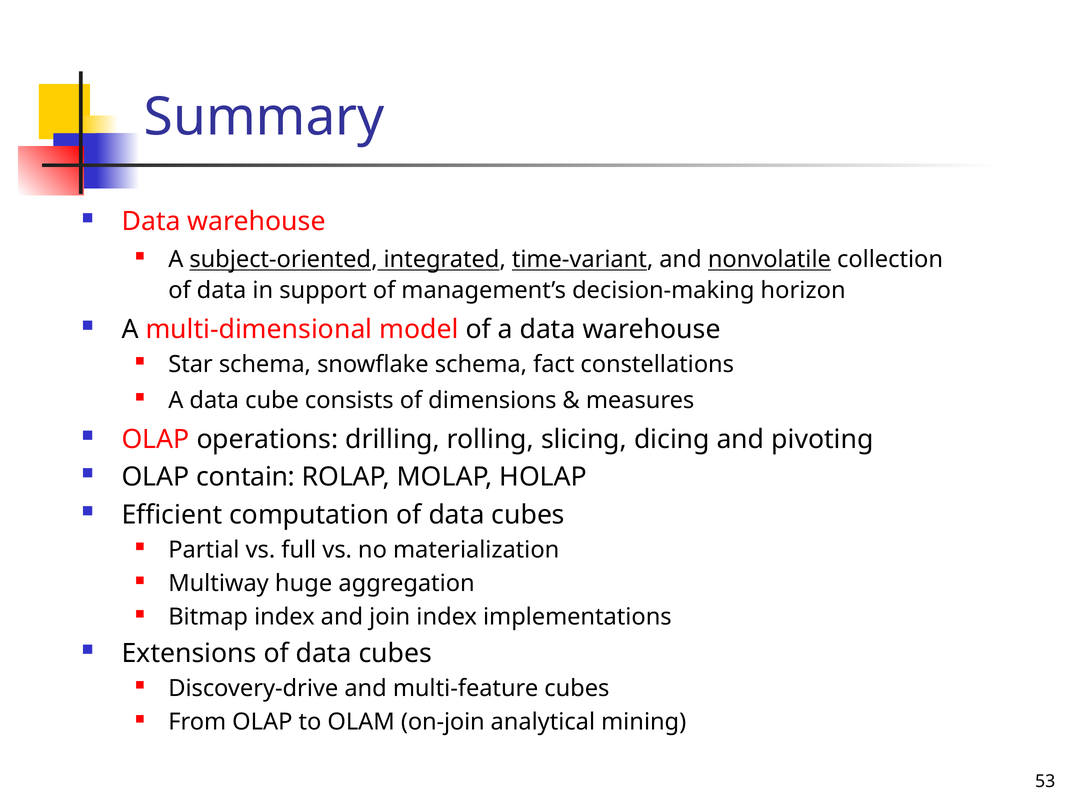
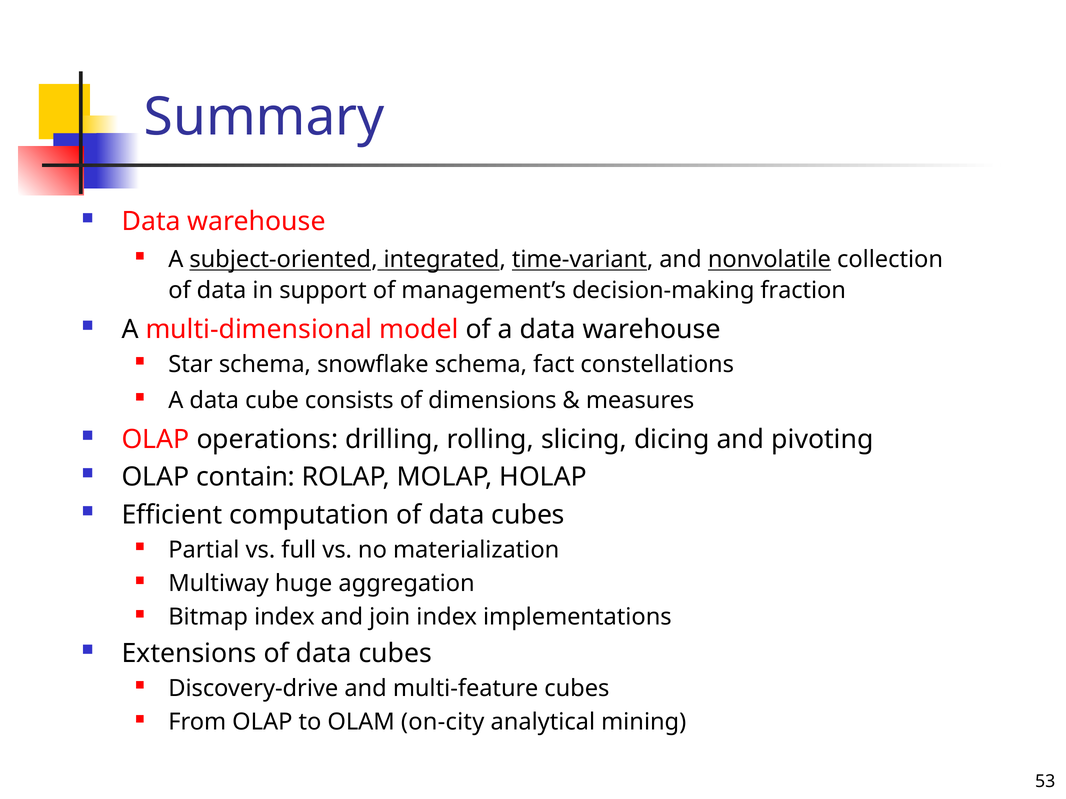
horizon: horizon -> fraction (803, 291)
on-join: on-join -> on-city (443, 723)
